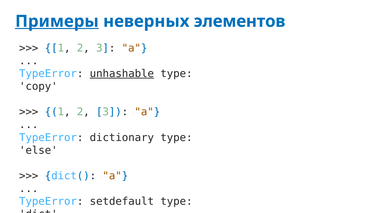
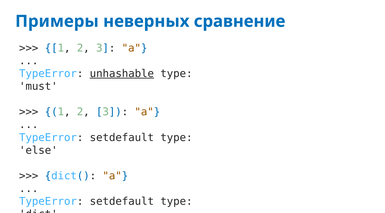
Примеры underline: present -> none (57, 21)
элементов: элементов -> сравнение (240, 21)
copy: copy -> must (38, 87)
dictionary: dictionary -> setdefault (122, 138)
